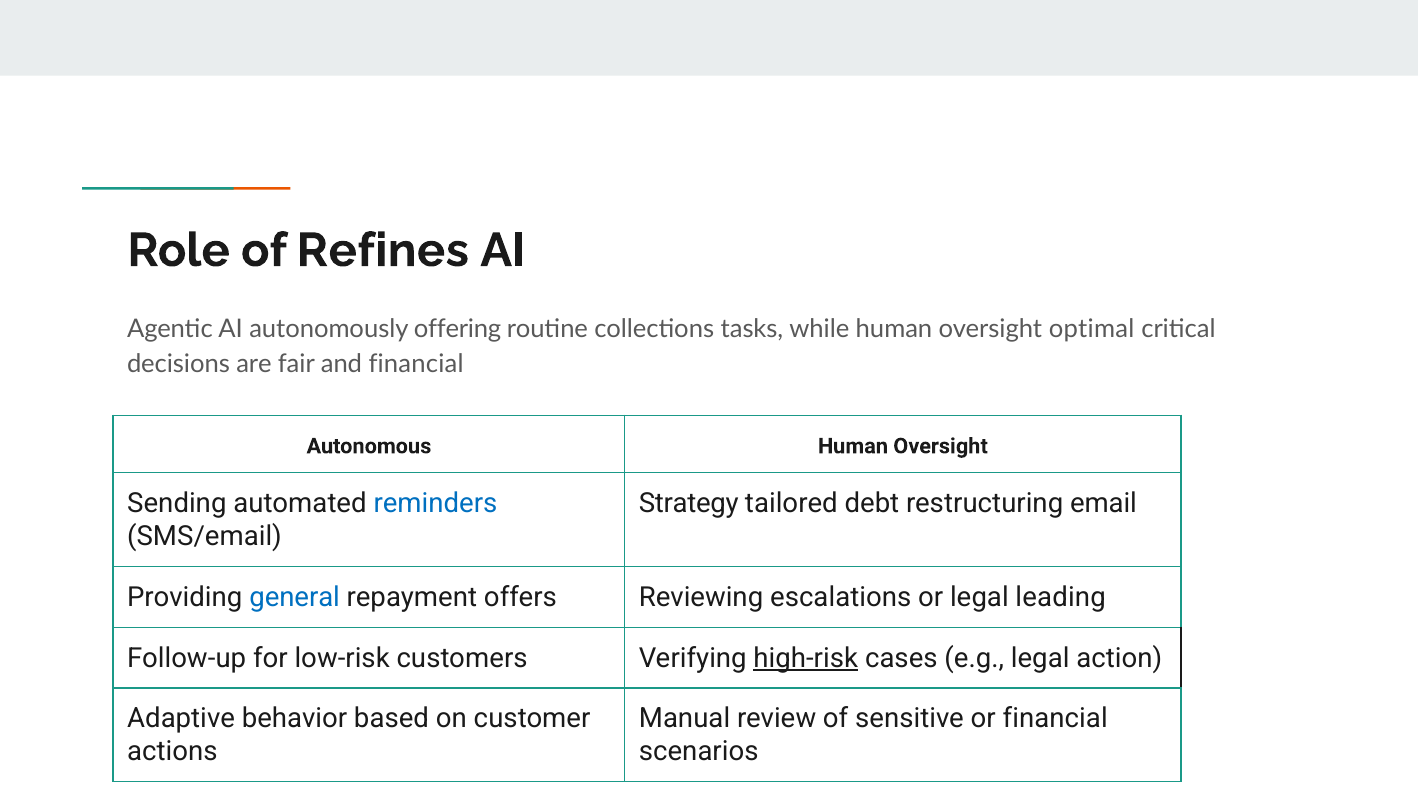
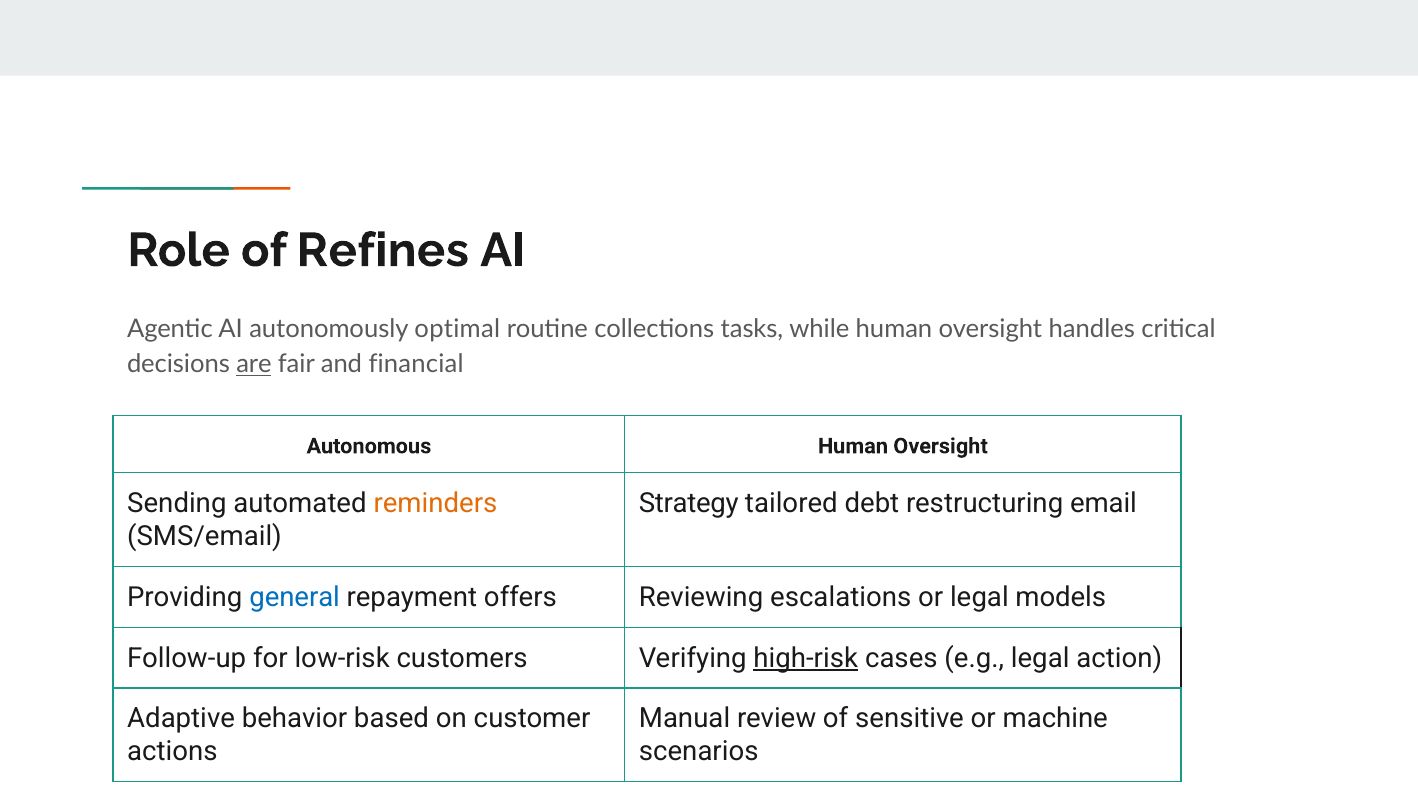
offering: offering -> optimal (457, 329)
optimal: optimal -> handles (1092, 329)
are underline: none -> present (254, 364)
reminders colour: blue -> orange (435, 503)
leading: leading -> models (1061, 597)
or financial: financial -> machine (1055, 719)
